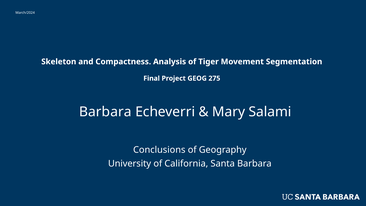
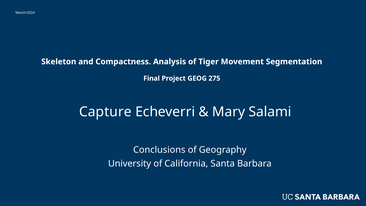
Barbara: Barbara -> Capture (105, 112)
